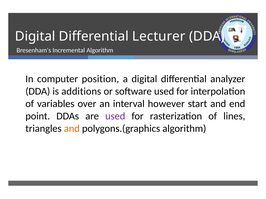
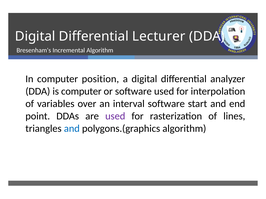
is additions: additions -> computer (81, 92)
interval however: however -> software (166, 104)
and colour: orange -> blue (72, 129)
